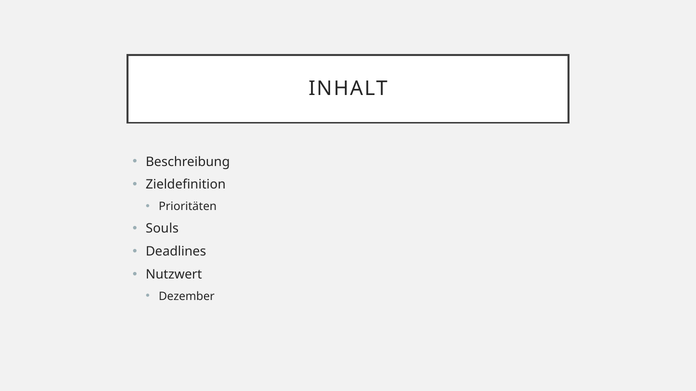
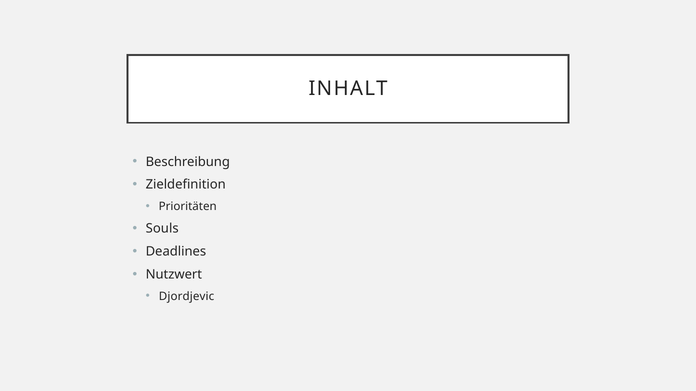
Dezember: Dezember -> Djordjevic (187, 297)
